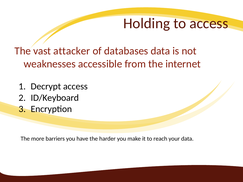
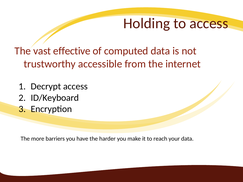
attacker: attacker -> effective (72, 51)
databases: databases -> computed (126, 51)
weaknesses: weaknesses -> trustworthy (50, 64)
